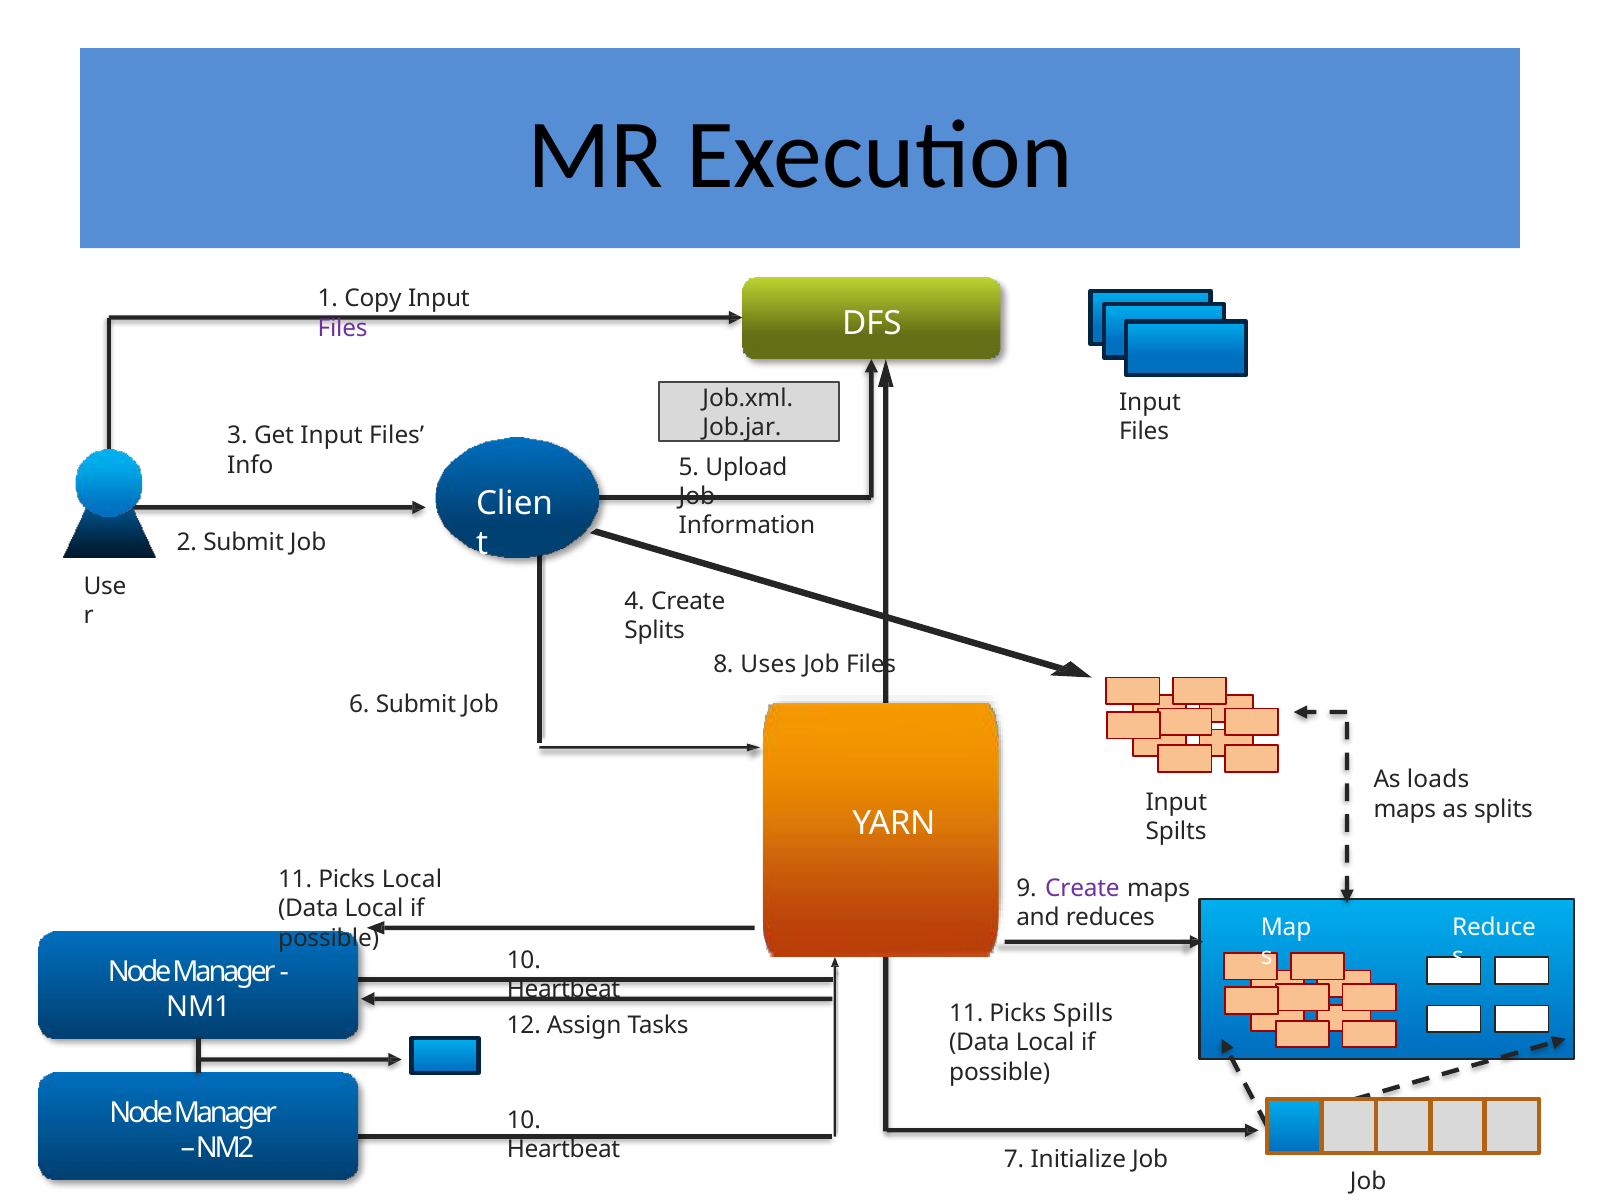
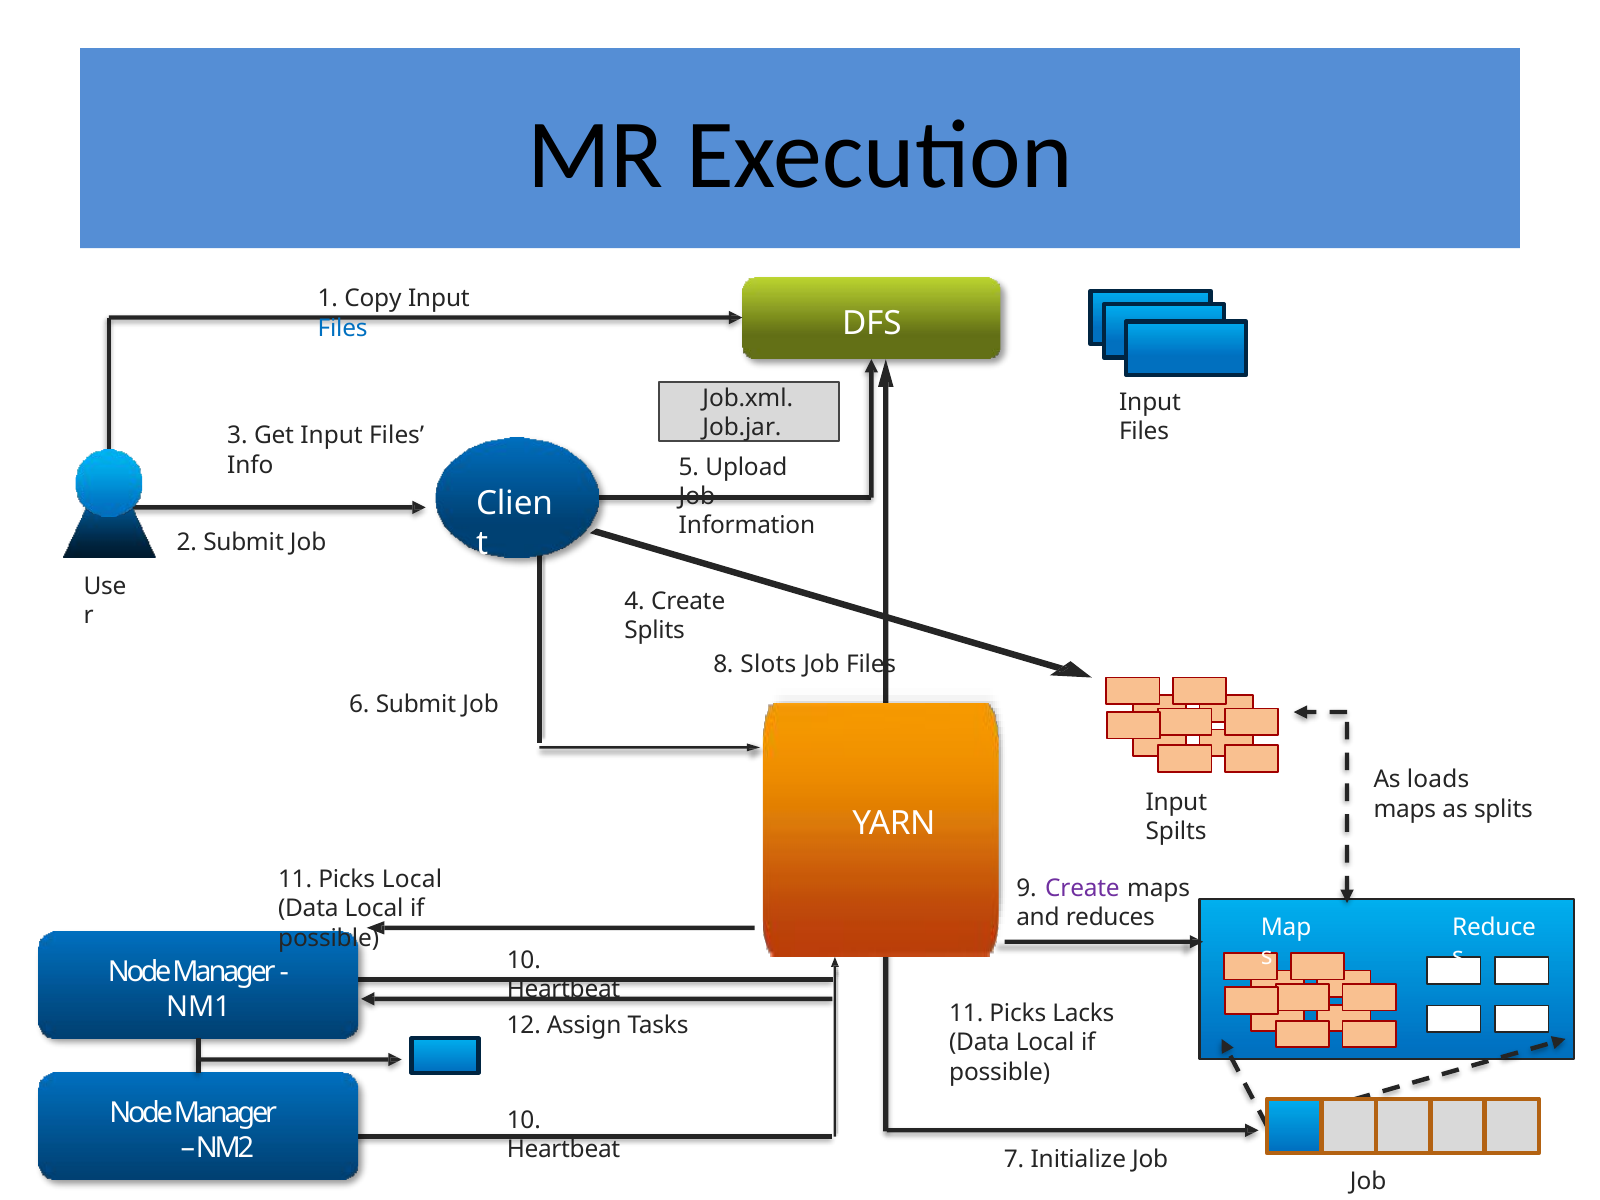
Files colour: purple -> blue (343, 328)
Uses: Uses -> Slots (768, 664)
Spills: Spills -> Lacks (1083, 1013)
